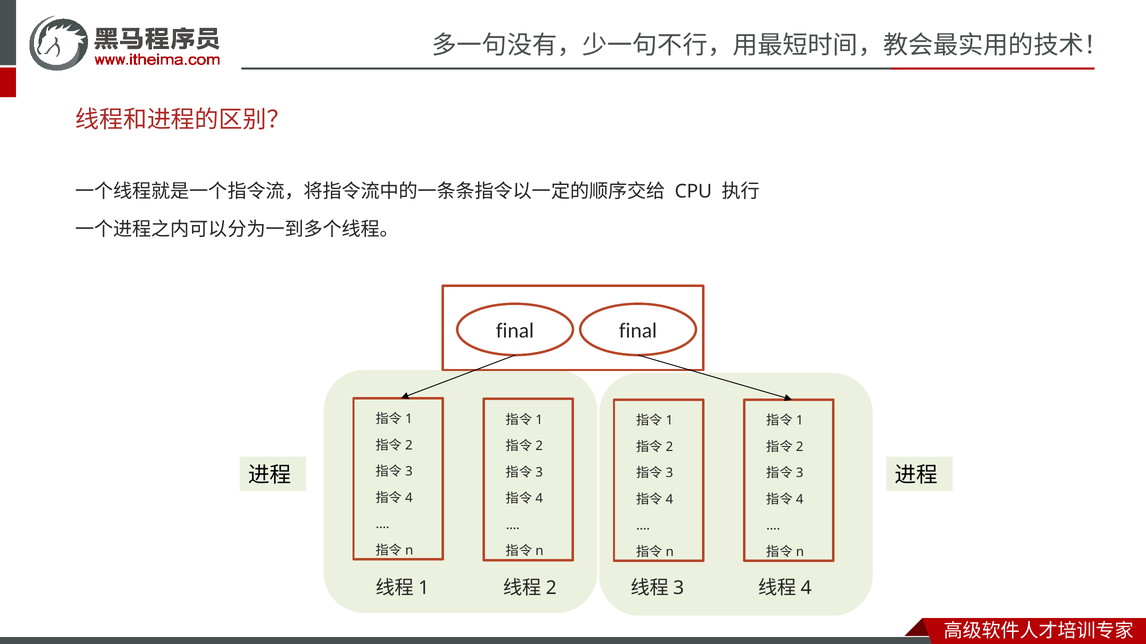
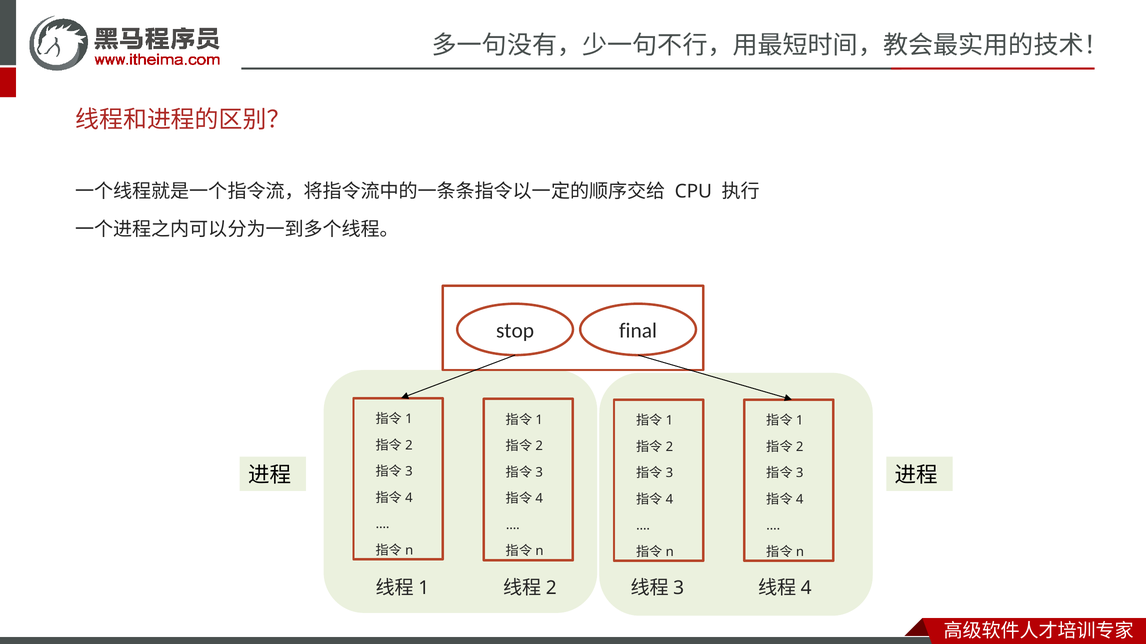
final: final -> stop (515, 331)
